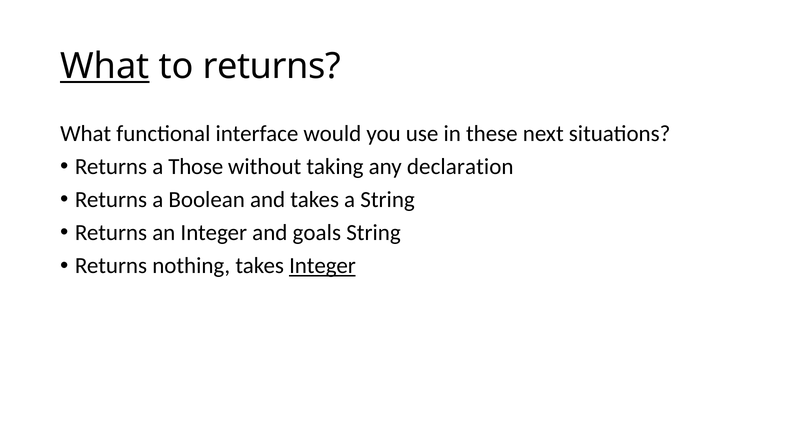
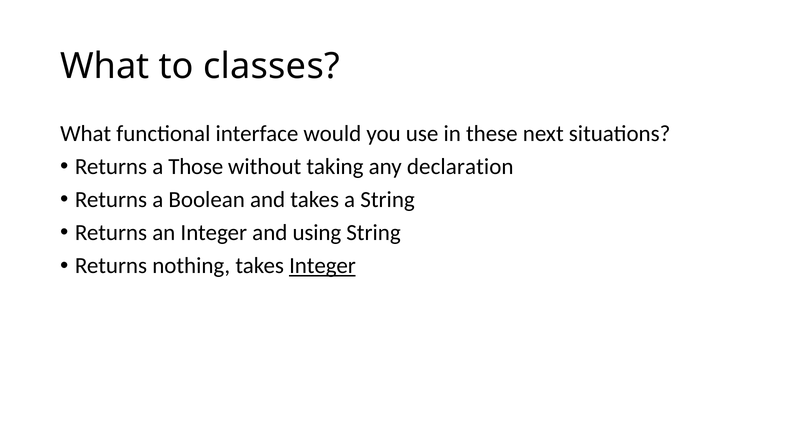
What underline: present -> none (105, 66)
to returns: returns -> classes (271, 66)
goals: goals -> using (317, 233)
